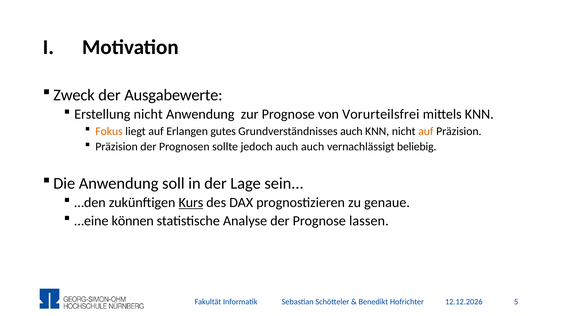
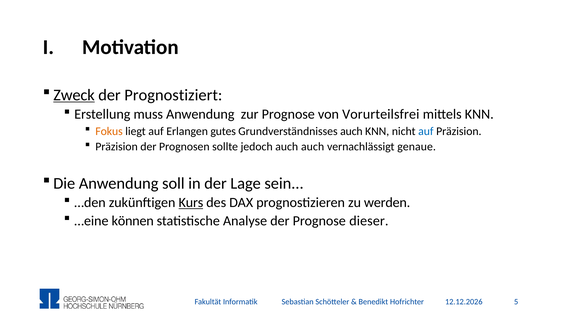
Zweck underline: none -> present (74, 95)
Ausgabewerte: Ausgabewerte -> Prognostiziert (173, 95)
Erstellung nicht: nicht -> muss (148, 114)
auf colour: orange -> blue (426, 131)
beliebig: beliebig -> genaue (417, 147)
genaue: genaue -> werden (387, 202)
lassen: lassen -> dieser (369, 220)
